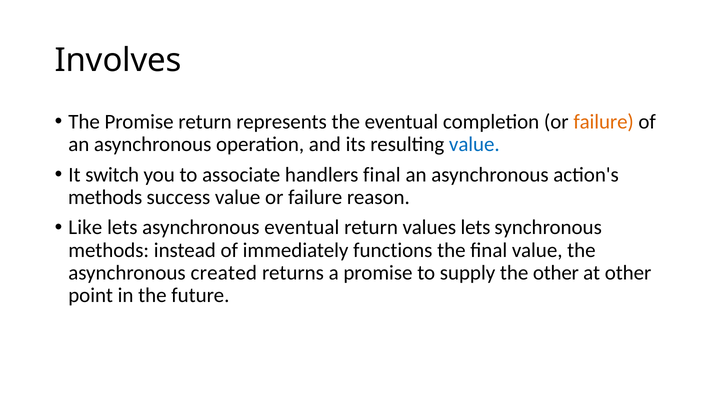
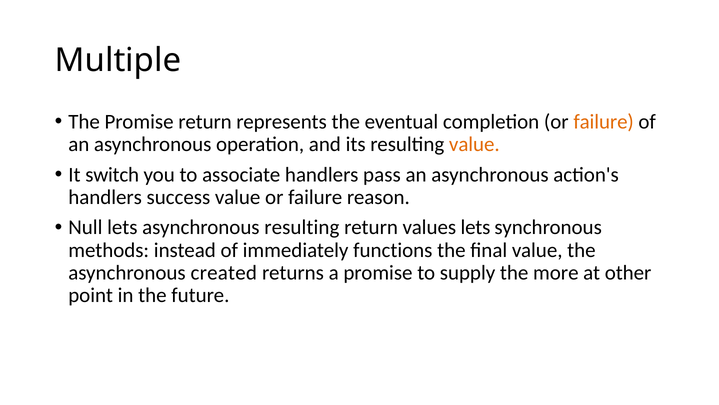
Involves: Involves -> Multiple (118, 60)
value colour: blue -> orange (474, 144)
handlers final: final -> pass (382, 174)
methods: methods -> handlers (105, 197)
Like: Like -> Null (85, 227)
asynchronous eventual: eventual -> resulting (302, 227)
the other: other -> more (556, 272)
